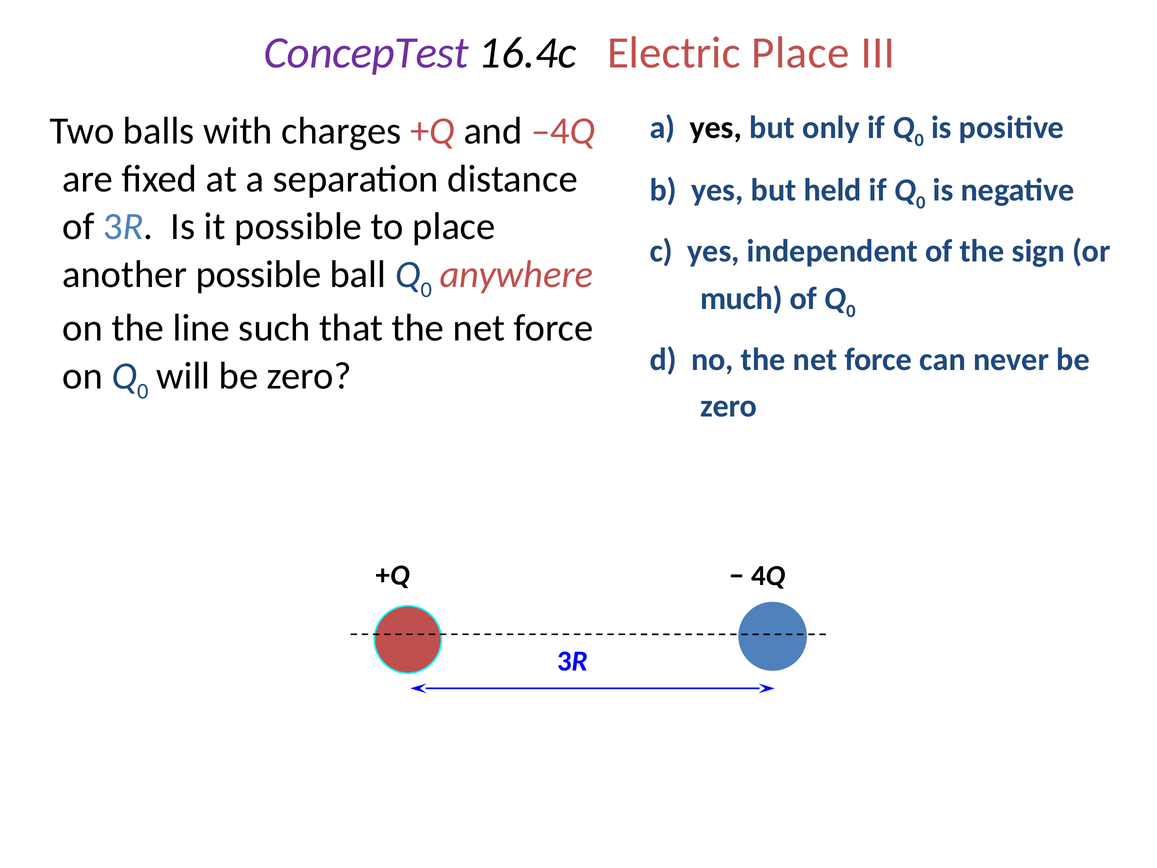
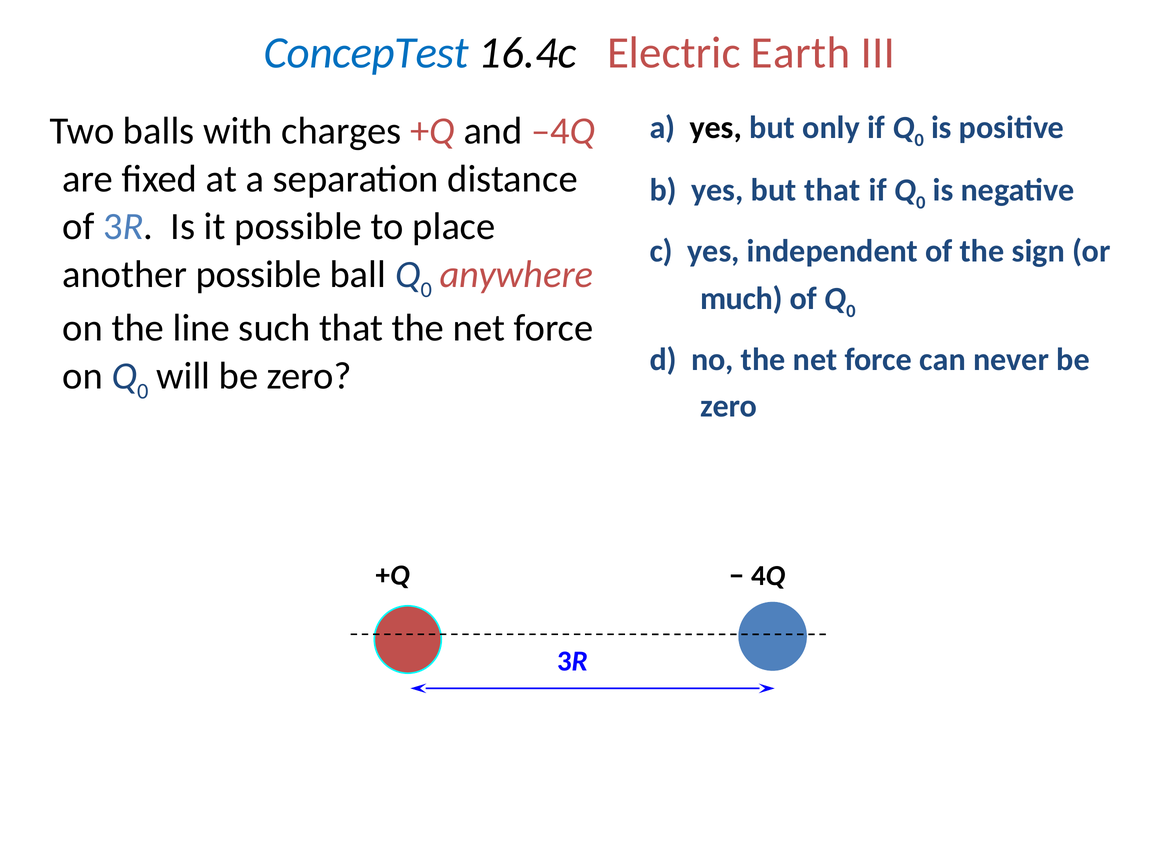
ConcepTest colour: purple -> blue (366, 53)
Electric Place: Place -> Earth (801, 53)
but held: held -> that (832, 190)
